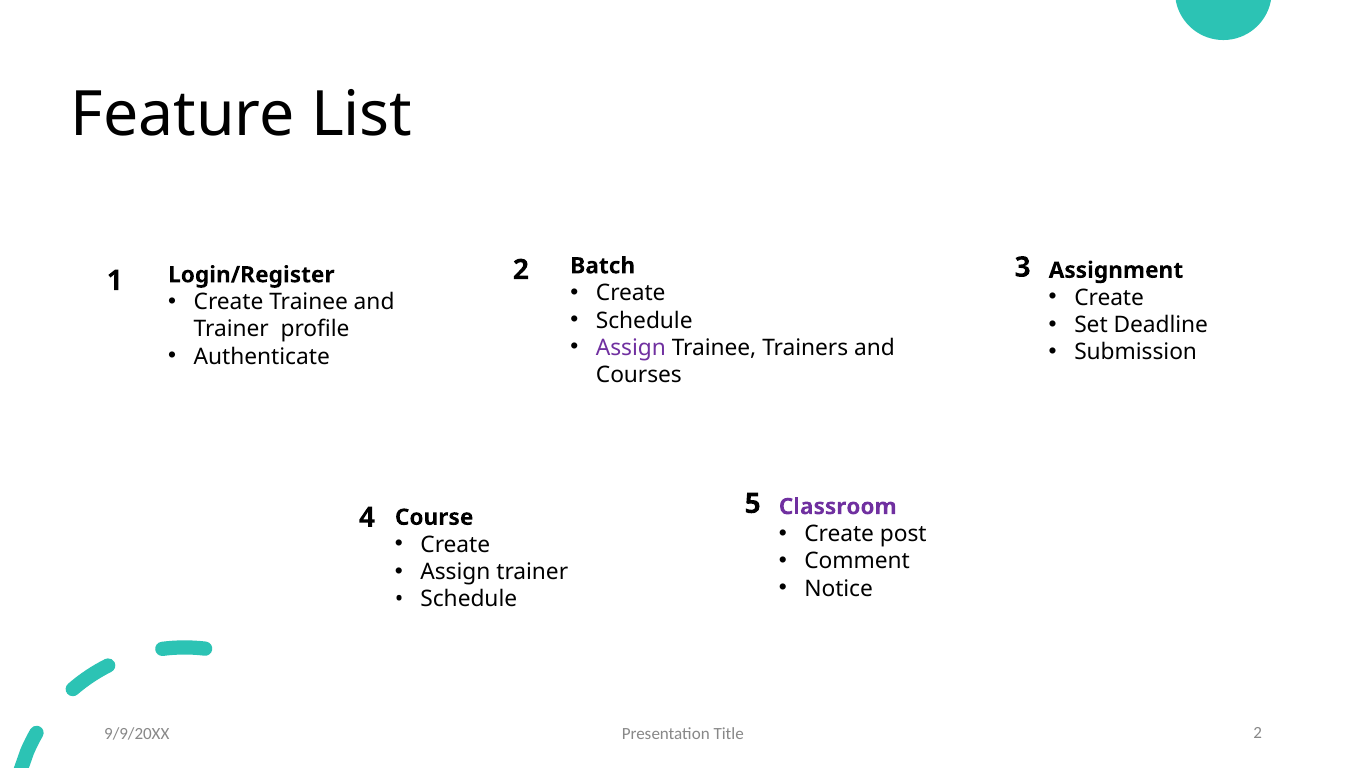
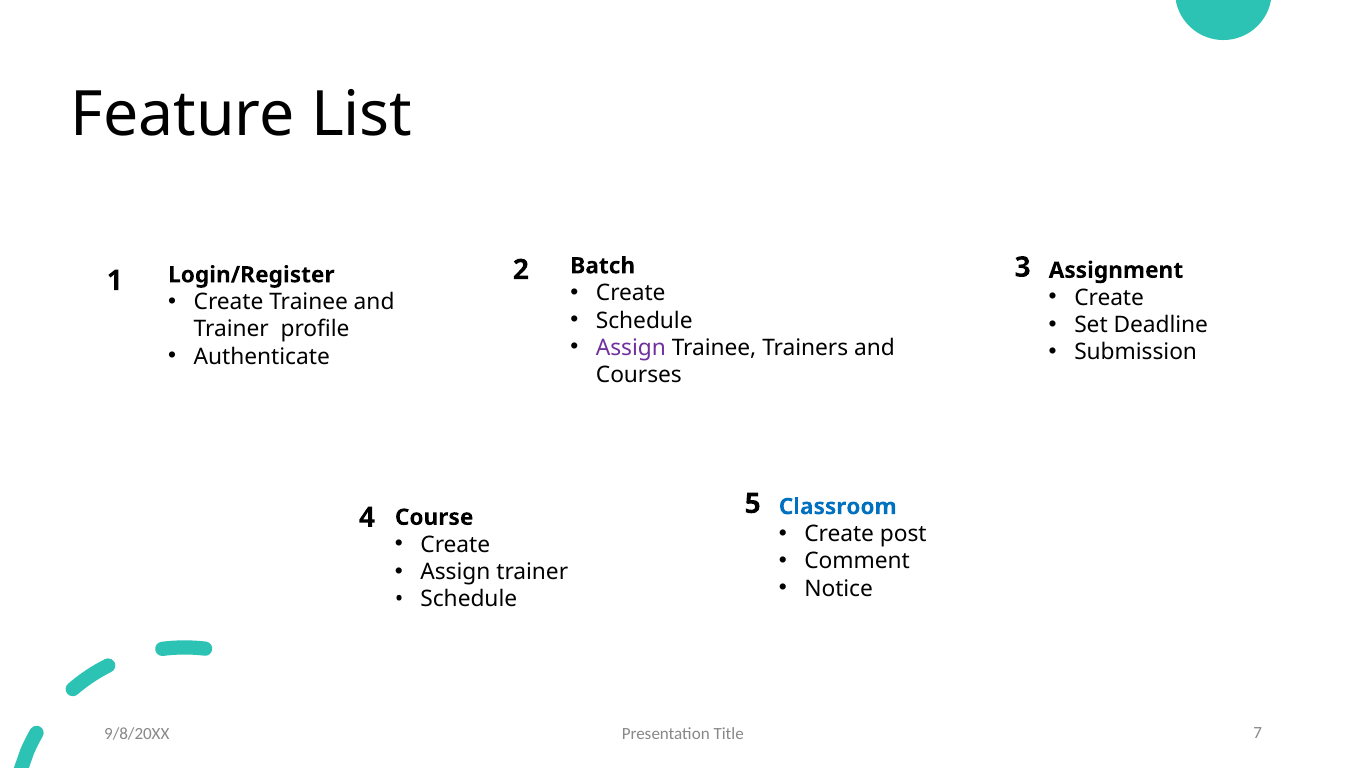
Classroom colour: purple -> blue (838, 507)
9/9/20XX: 9/9/20XX -> 9/8/20XX (137, 734)
Title 2: 2 -> 7 (1258, 734)
